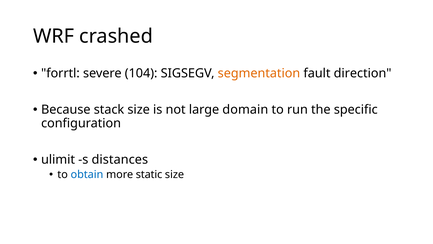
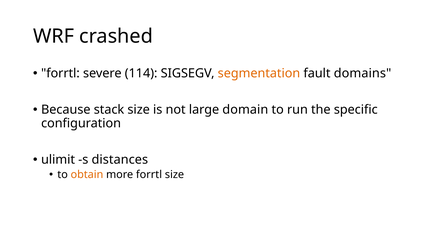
104: 104 -> 114 (141, 73)
direction: direction -> domains (363, 73)
obtain colour: blue -> orange (87, 174)
more static: static -> forrtl (149, 174)
